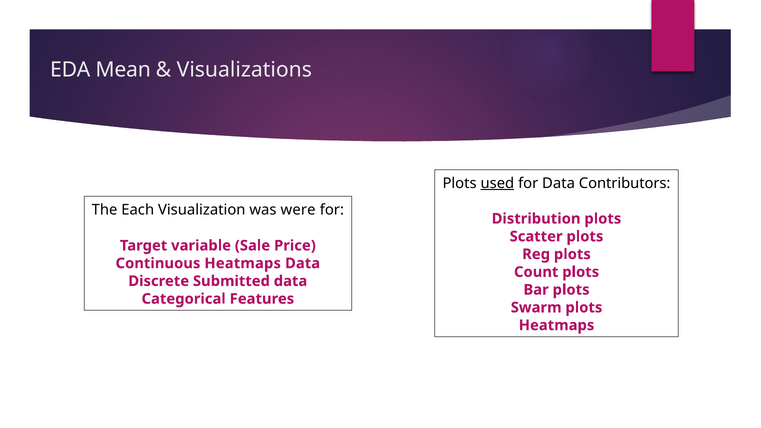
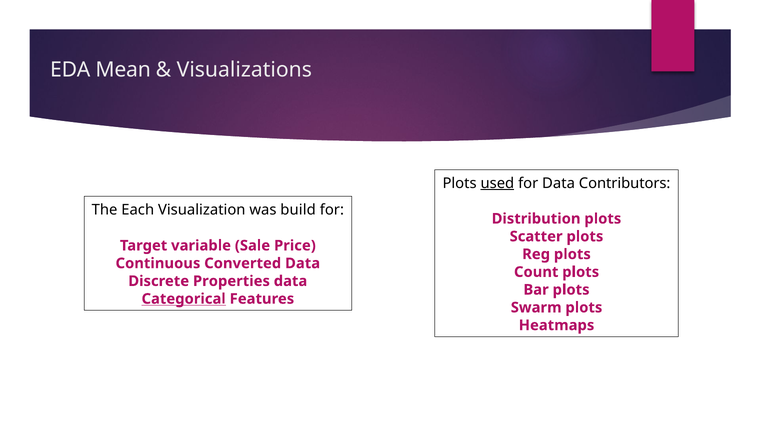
were: were -> build (298, 210)
Continuous Heatmaps: Heatmaps -> Converted (243, 263)
Submitted: Submitted -> Properties (231, 281)
Categorical underline: none -> present (184, 299)
